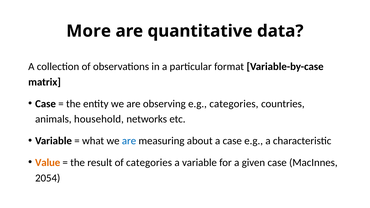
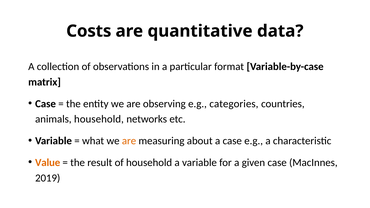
More: More -> Costs (89, 31)
are colour: blue -> orange (129, 141)
of categories: categories -> household (149, 163)
2054: 2054 -> 2019 (48, 178)
